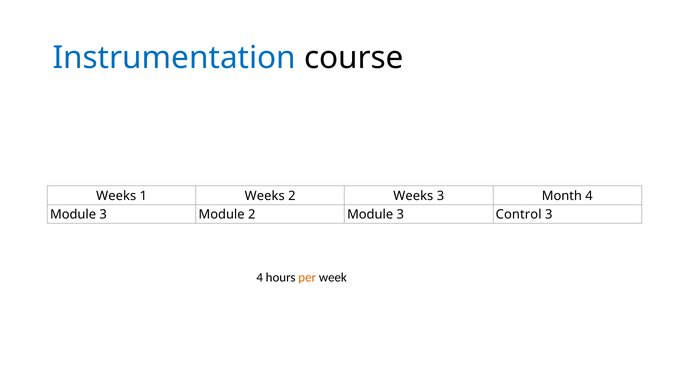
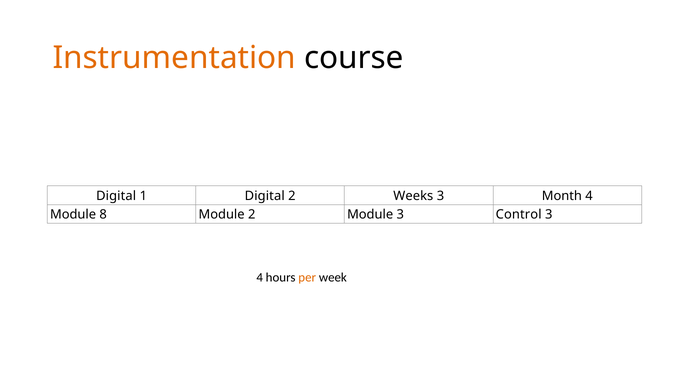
Instrumentation colour: blue -> orange (174, 58)
Weeks: Weeks -> Digital (116, 196)
1 Weeks: Weeks -> Digital (265, 196)
3: 3 -> 8 (103, 214)
